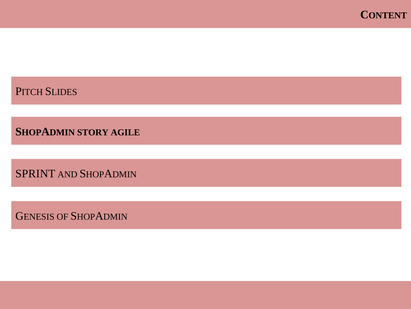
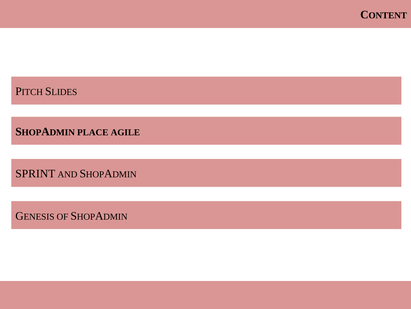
STORY: STORY -> PLACE (93, 132)
